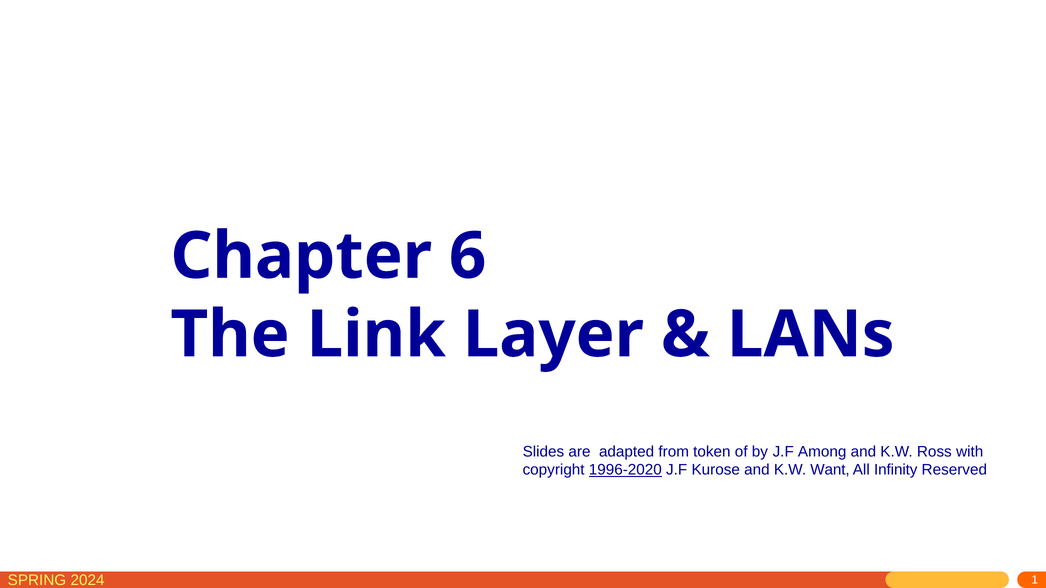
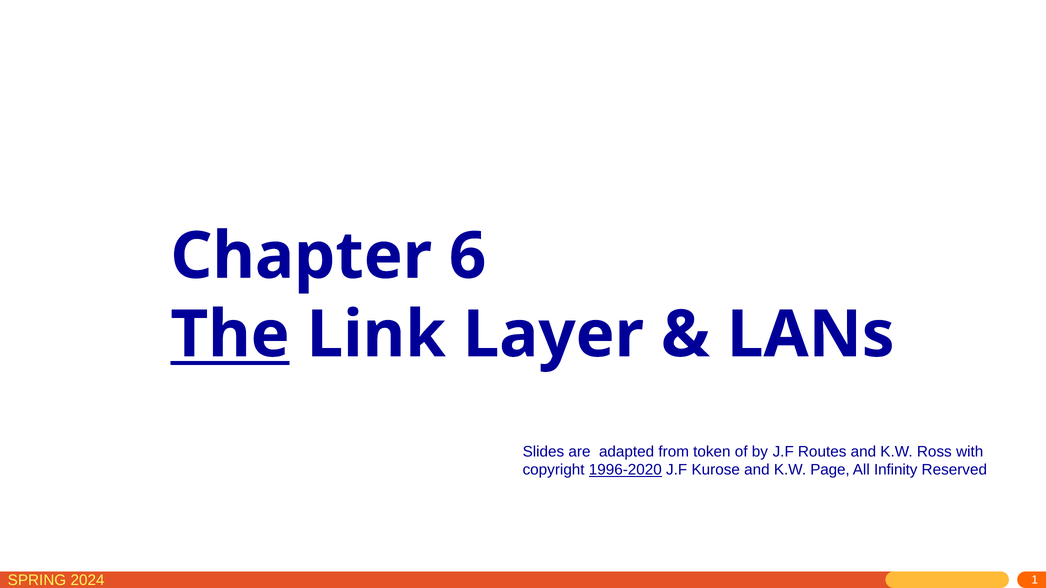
The underline: none -> present (230, 335)
Among: Among -> Routes (822, 452)
Want: Want -> Page (830, 470)
